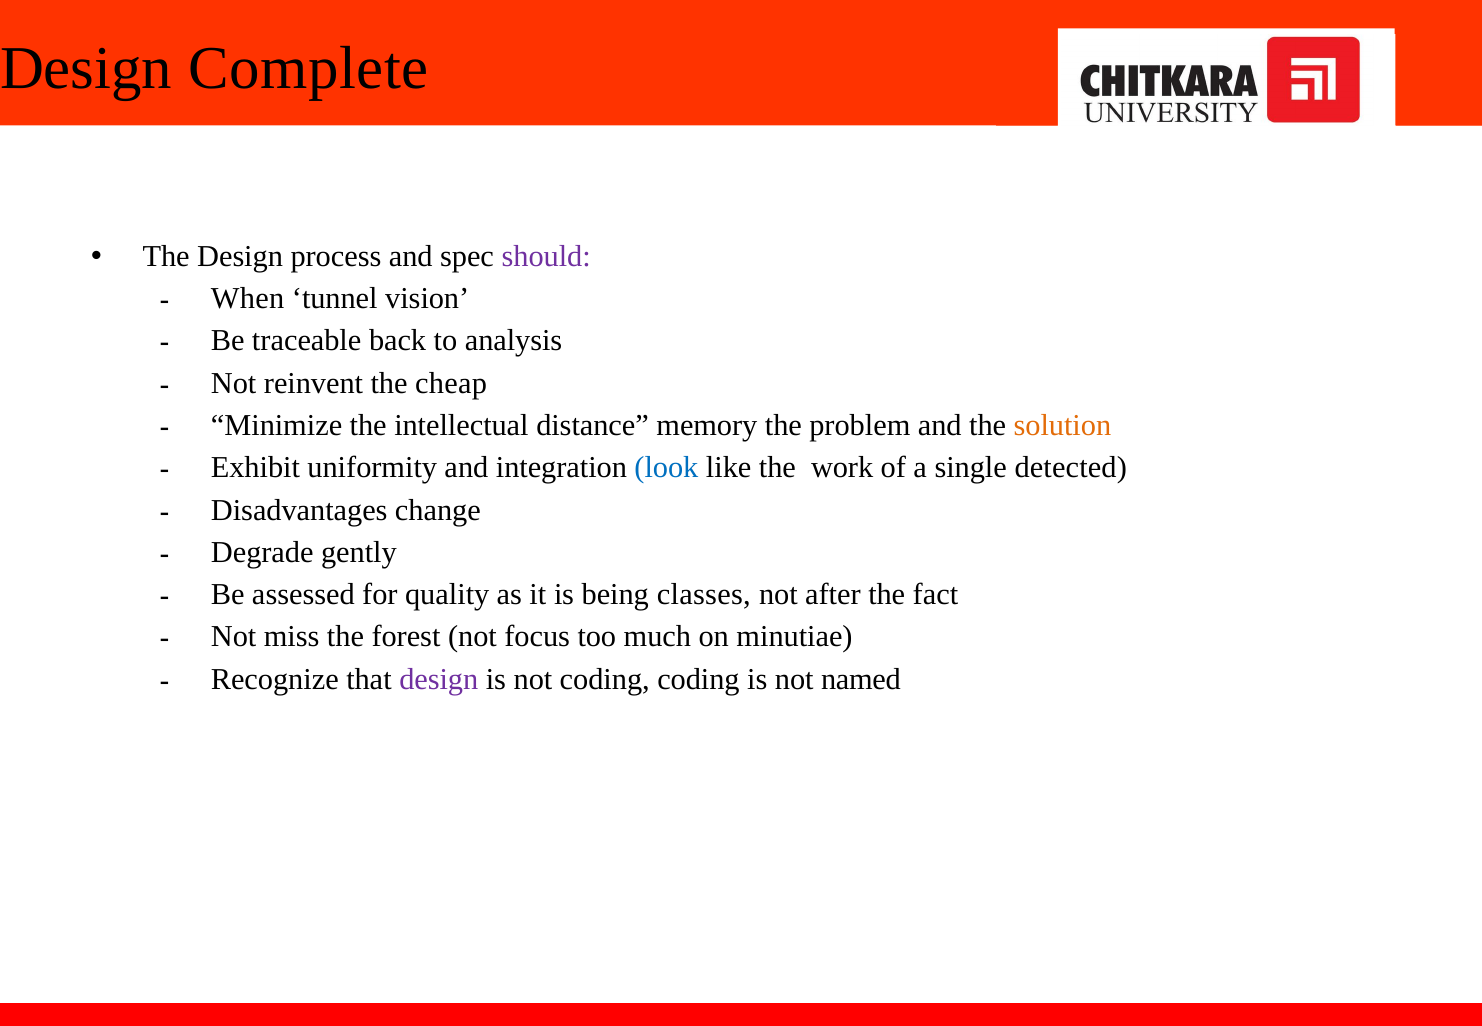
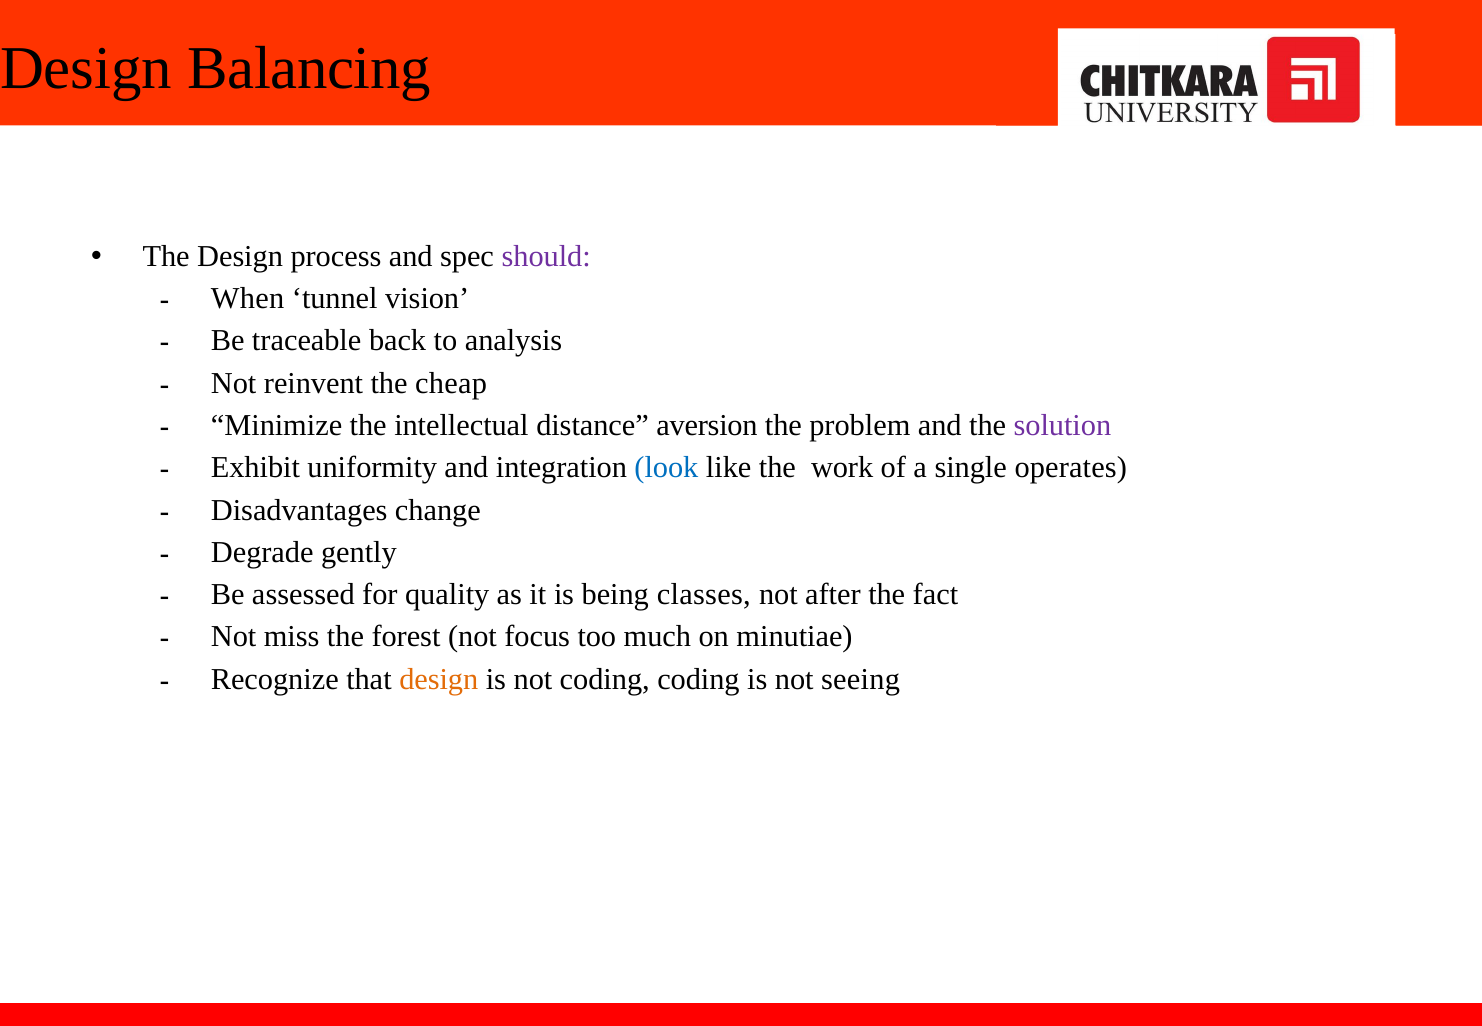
Complete: Complete -> Balancing (309, 68)
memory: memory -> aversion (707, 426)
solution colour: orange -> purple (1062, 426)
detected: detected -> operates (1071, 468)
design colour: purple -> orange (439, 679)
named: named -> seeing (861, 679)
